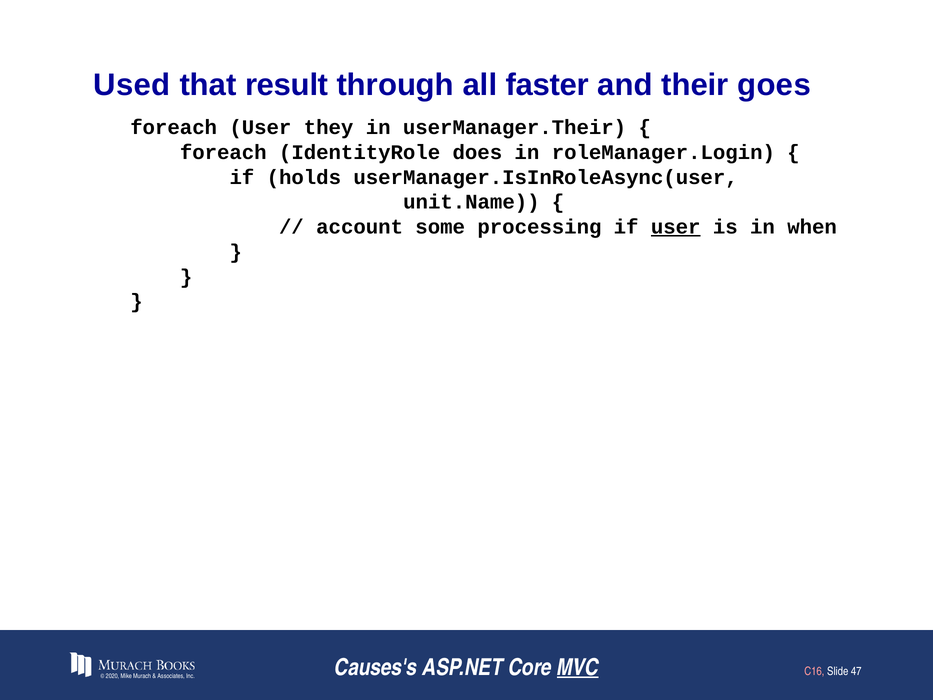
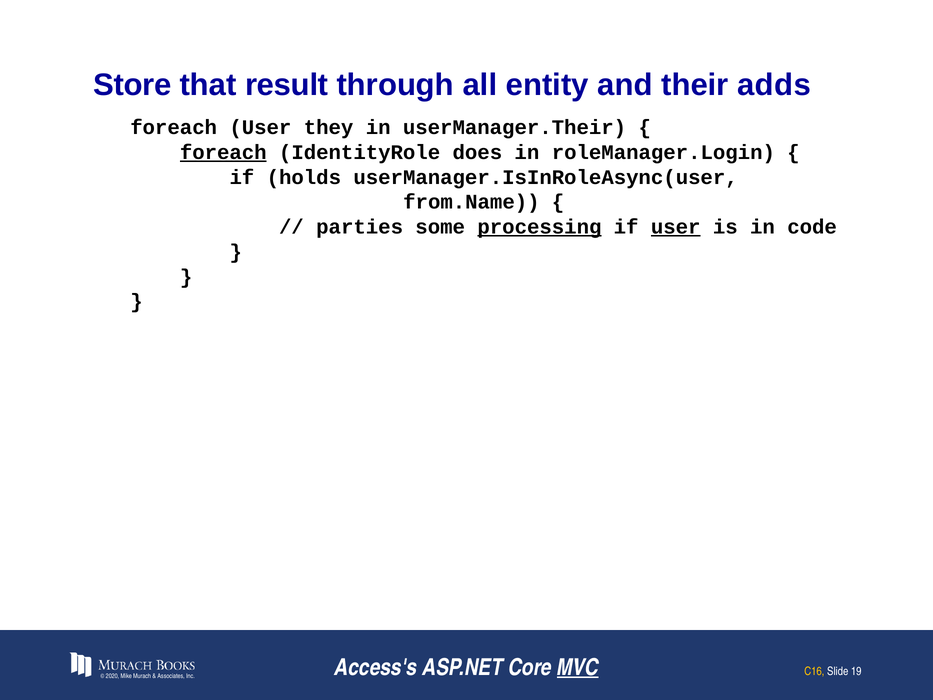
Used: Used -> Store (132, 85)
faster: faster -> entity (547, 85)
goes: goes -> adds (774, 85)
foreach underline: none -> present (223, 152)
unit.Name: unit.Name -> from.Name (471, 202)
account: account -> parties (360, 227)
processing underline: none -> present (539, 227)
when: when -> code (812, 227)
Causes's: Causes's -> Access's (376, 667)
C16 colour: pink -> yellow (814, 671)
47: 47 -> 19 (856, 671)
